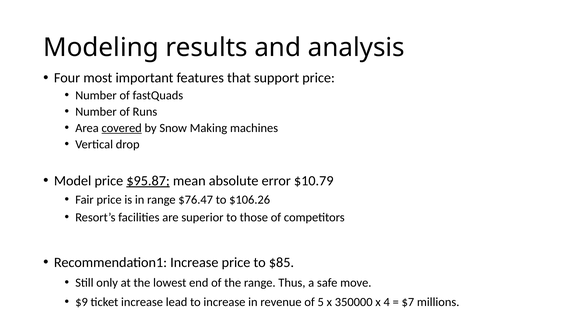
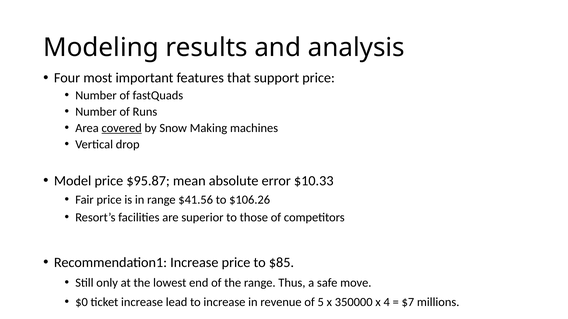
$95.87 underline: present -> none (148, 181)
$10.79: $10.79 -> $10.33 (314, 181)
$76.47: $76.47 -> $41.56 (196, 200)
$9: $9 -> $0 (82, 302)
